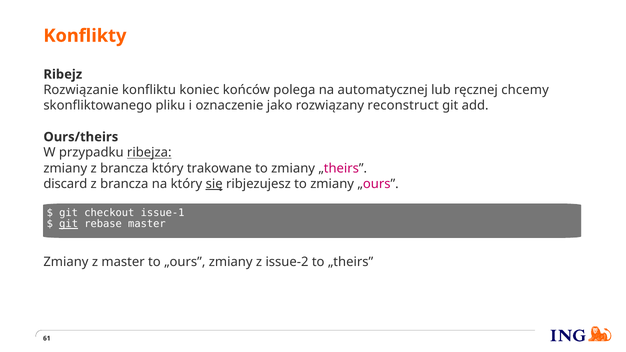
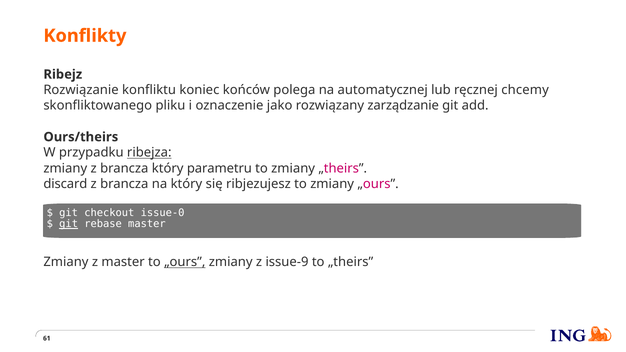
reconstruct: reconstruct -> zarządzanie (403, 106)
trakowane: trakowane -> parametru (219, 168)
się underline: present -> none (214, 184)
issue-1: issue-1 -> issue-0 (163, 213)
„ours underline: none -> present (185, 262)
issue-2: issue-2 -> issue-9 (287, 262)
